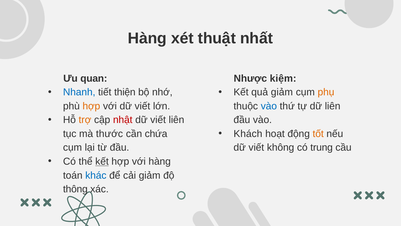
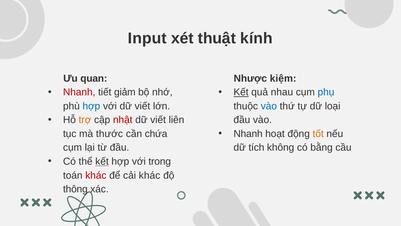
Hàng: Hàng -> Input (147, 38)
nhất: nhất -> kính (256, 38)
Nhanh colour: blue -> red (79, 92)
thiện: thiện -> giảm (125, 92)
Kết underline: none -> present (241, 92)
quả giảm: giảm -> nhau (282, 92)
phụ colour: orange -> blue (326, 92)
hợp colour: orange -> blue (91, 106)
dữ liên: liên -> loại (333, 106)
Khách: Khách -> Nhanh (248, 134)
viết: viết -> tích (256, 147)
trung: trung -> bằng (322, 147)
với hàng: hàng -> trong (160, 161)
khác colour: blue -> red (96, 175)
cải giảm: giảm -> khác (150, 175)
